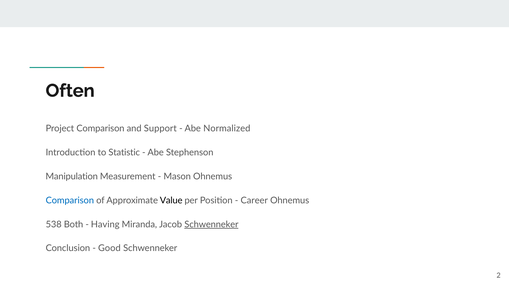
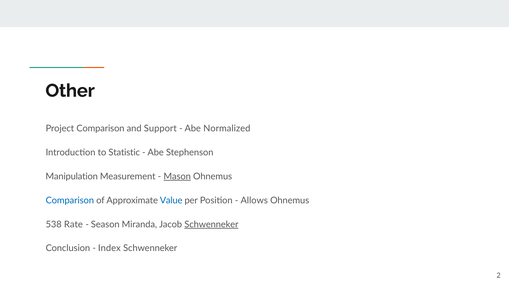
Often: Often -> Other (70, 91)
Mason underline: none -> present (177, 177)
Value colour: black -> blue (171, 201)
Career: Career -> Allows (254, 201)
Both: Both -> Rate (73, 225)
Having: Having -> Season (105, 225)
Good: Good -> Index (109, 249)
